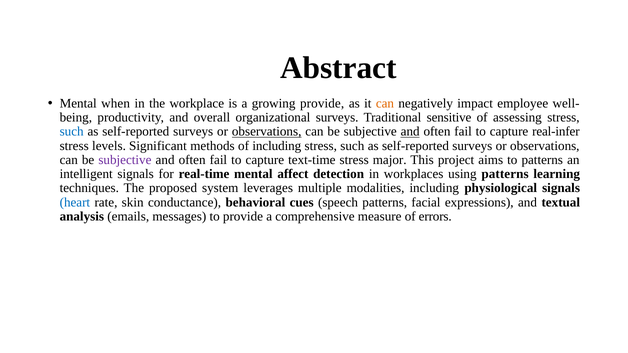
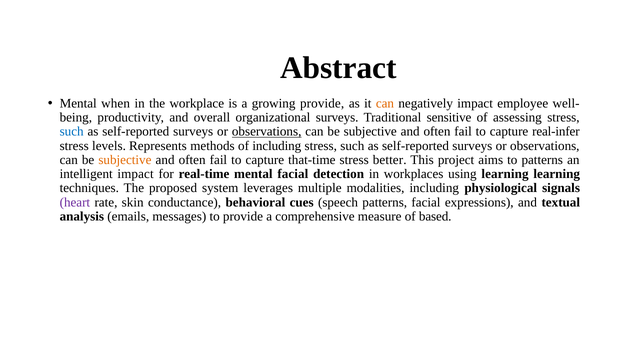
and underline: present -> none (410, 132)
Significant: Significant -> Represents (158, 146)
subjective colour: purple -> orange (125, 160)
text-time: text-time -> that-time (312, 160)
major: major -> better (390, 160)
intelligent signals: signals -> impact (136, 174)
mental affect: affect -> facial (293, 174)
using patterns: patterns -> learning (505, 174)
heart colour: blue -> purple (75, 202)
errors: errors -> based (435, 217)
